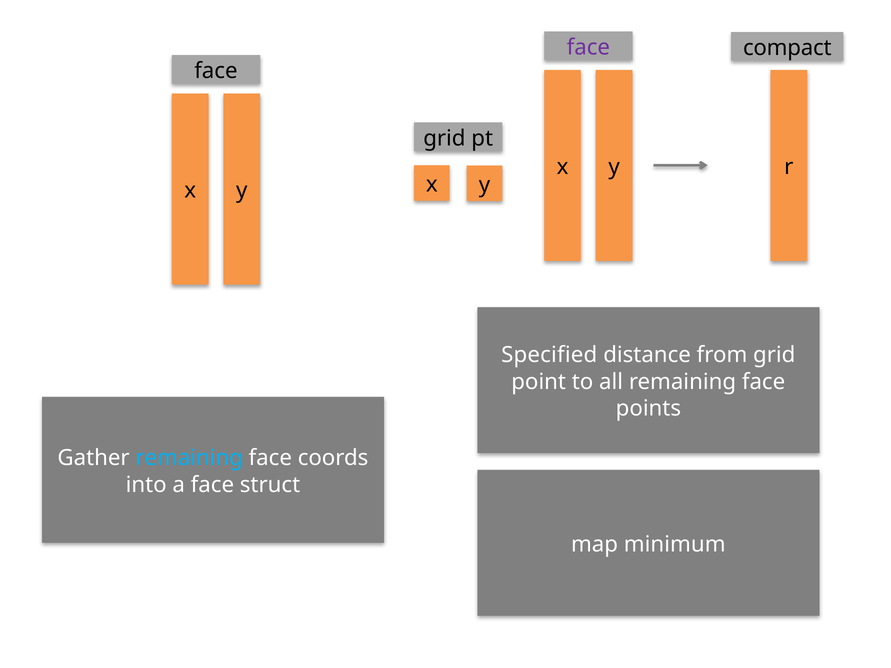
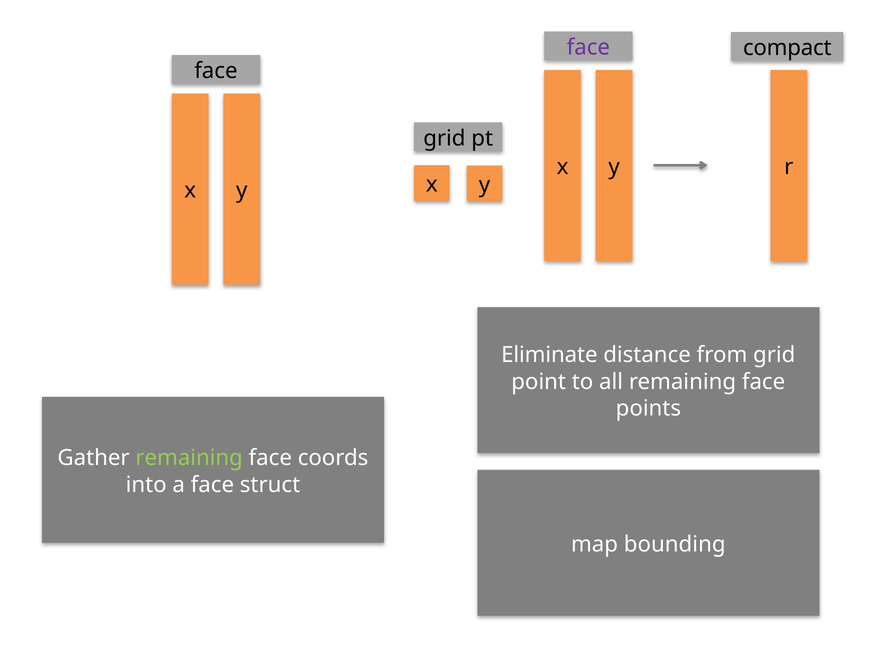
Specified: Specified -> Eliminate (549, 355)
remaining colour: light blue -> light green (189, 458)
minimum: minimum -> bounding (675, 545)
